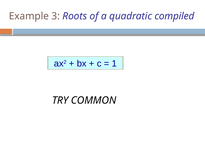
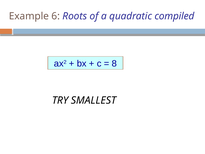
3: 3 -> 6 (56, 16)
1: 1 -> 8 (114, 63)
COMMON: COMMON -> SMALLEST (94, 100)
